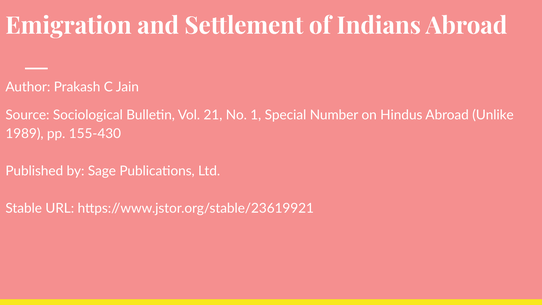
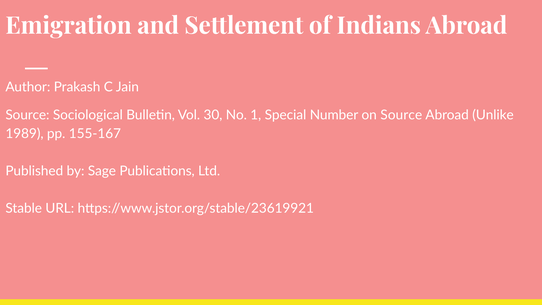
21: 21 -> 30 (213, 115)
on Hindus: Hindus -> Source (401, 115)
155-430: 155-430 -> 155-167 (95, 134)
